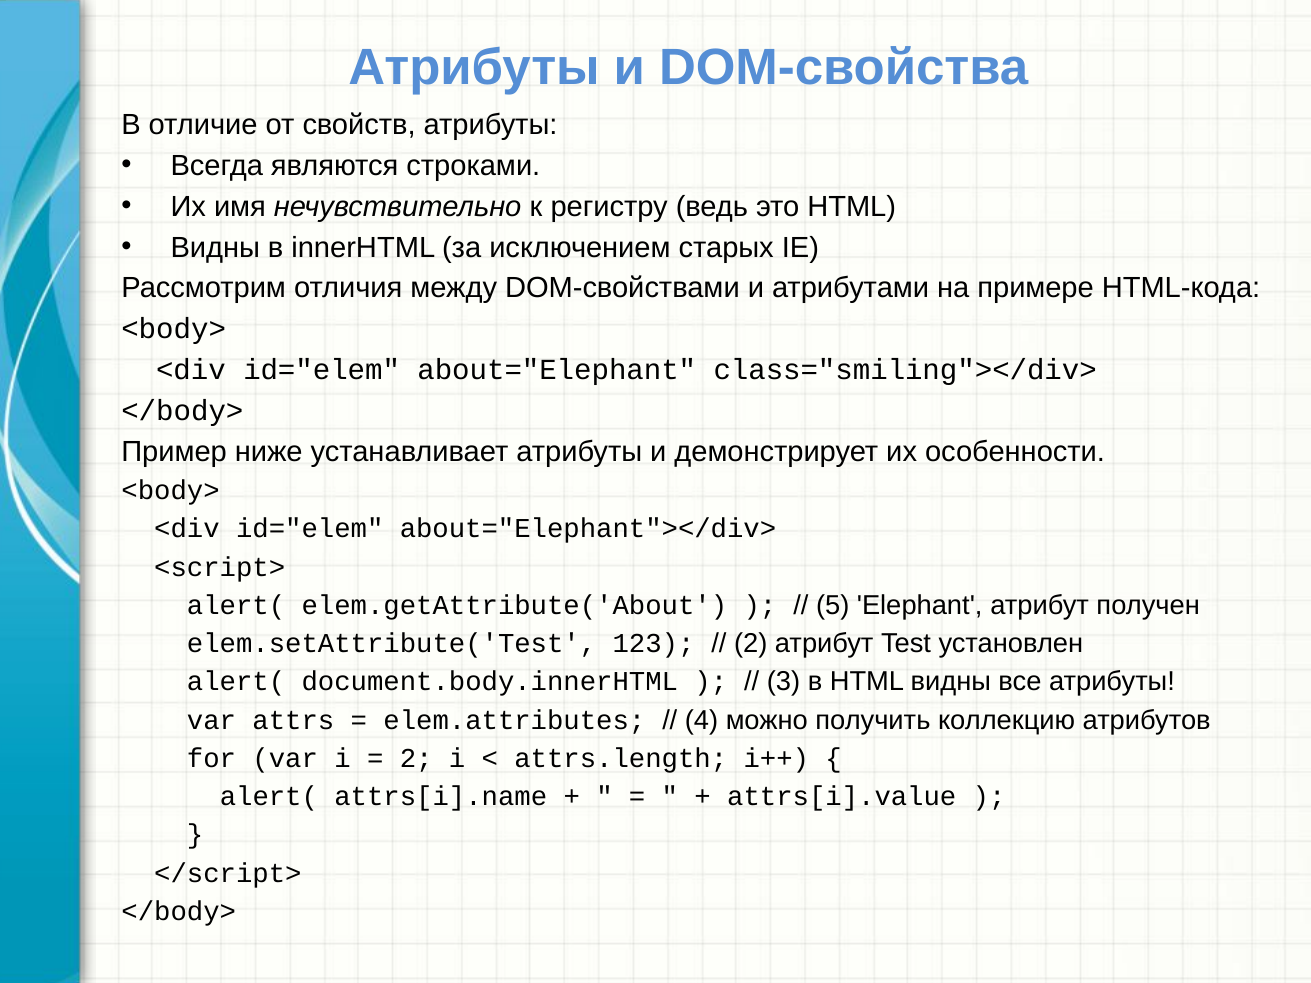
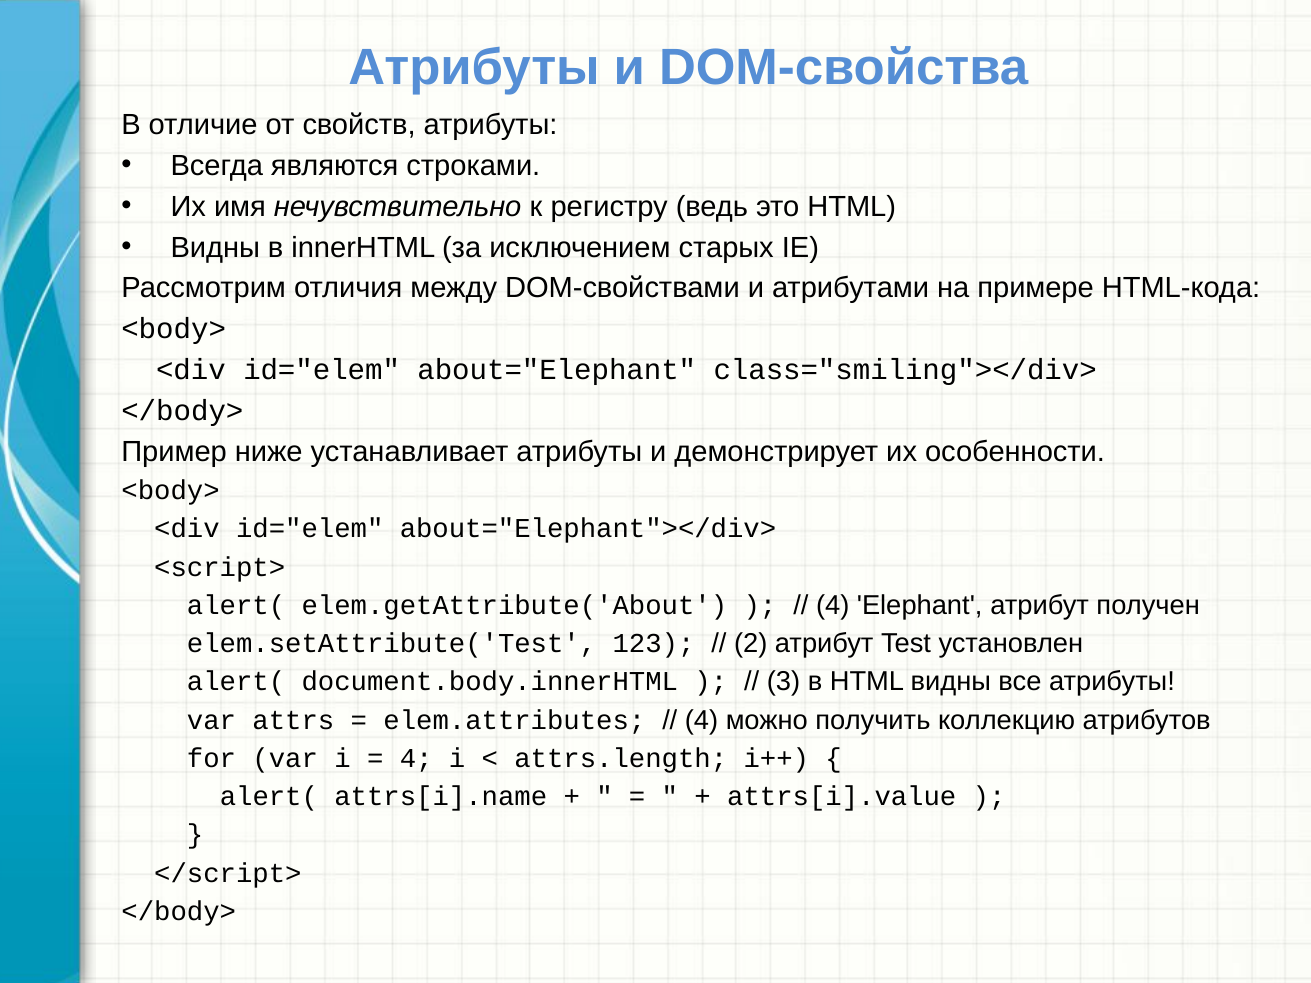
5: 5 -> 4 (833, 606)
2: 2 -> 4 (416, 758)
